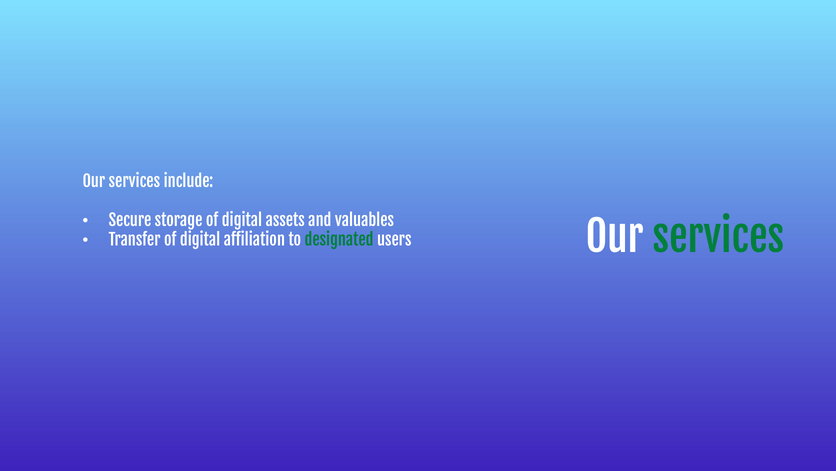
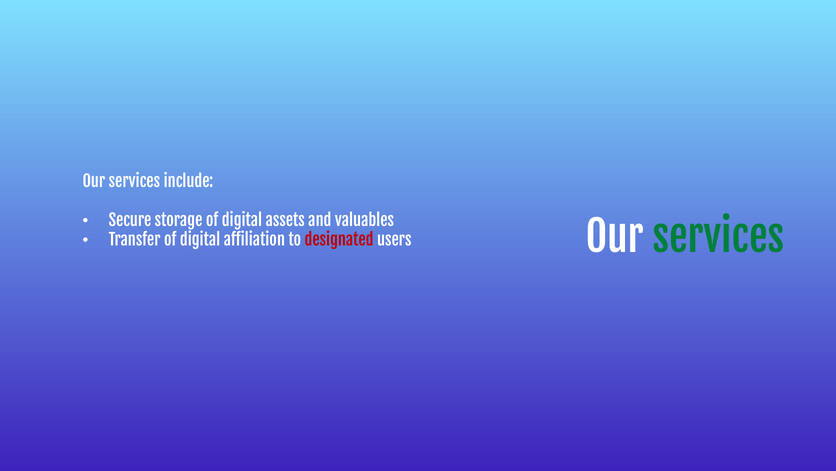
designated colour: green -> red (339, 240)
